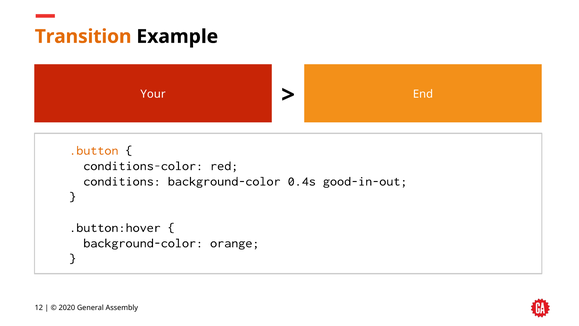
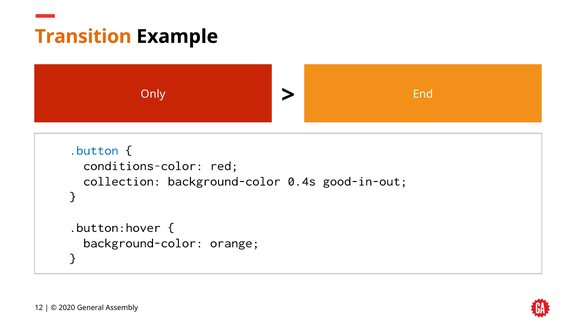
Your: Your -> Only (153, 94)
.button colour: orange -> blue (94, 150)
conditions: conditions -> collection (122, 181)
